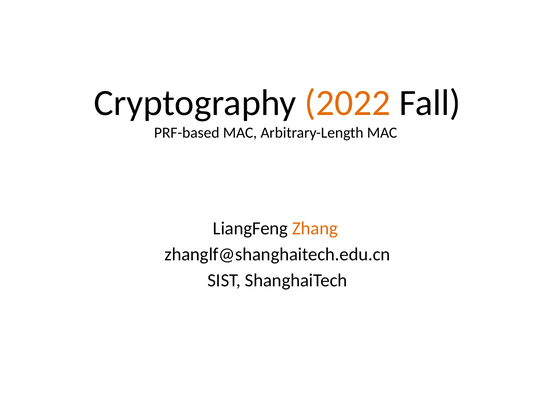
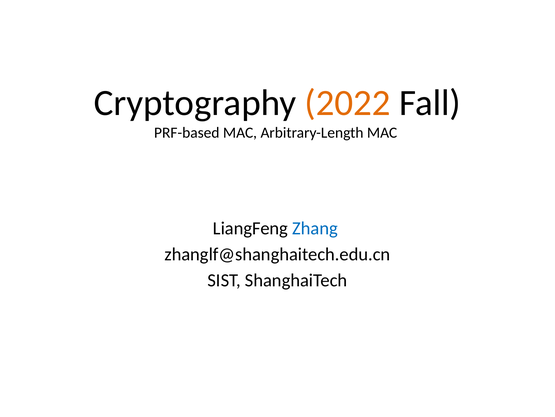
Zhang colour: orange -> blue (315, 228)
